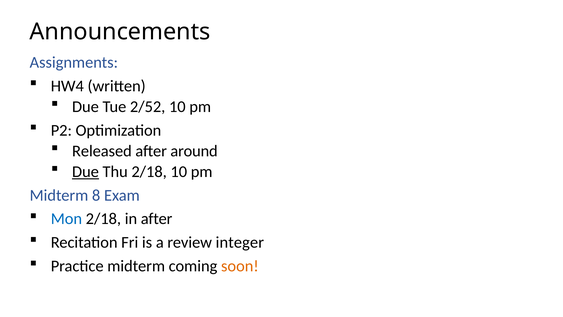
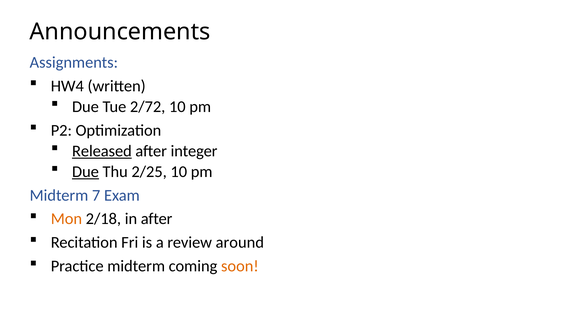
2/52: 2/52 -> 2/72 (148, 107)
Released underline: none -> present (102, 151)
around: around -> integer (194, 151)
Thu 2/18: 2/18 -> 2/25 (149, 171)
8: 8 -> 7 (96, 195)
Mon colour: blue -> orange (66, 219)
integer: integer -> around (240, 242)
